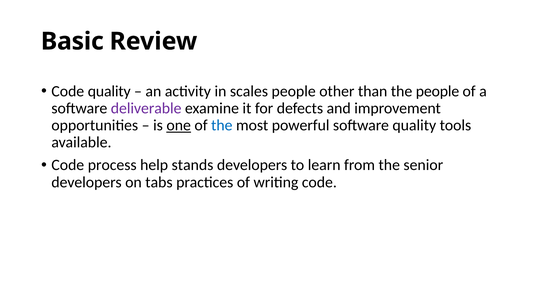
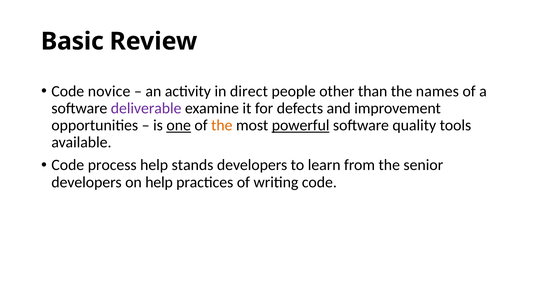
Code quality: quality -> novice (109, 91)
scales: scales -> direct (249, 91)
the people: people -> names (437, 91)
the colour: blue -> orange (222, 126)
powerful underline: none -> present (301, 126)
on tabs: tabs -> help (159, 182)
